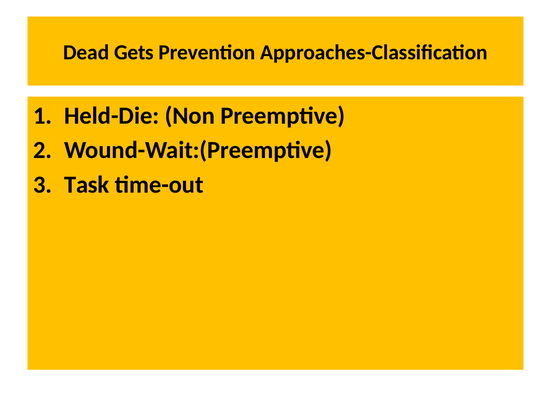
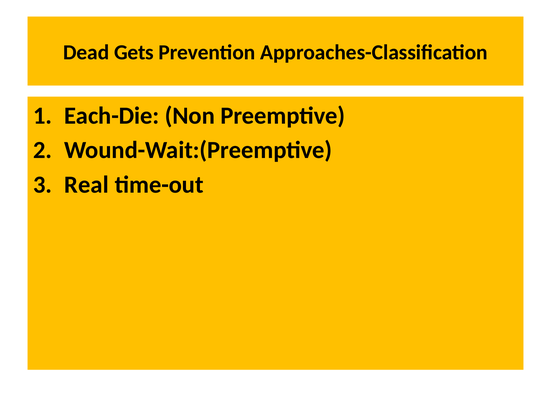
Held-Die: Held-Die -> Each-Die (112, 116)
Task: Task -> Real (86, 184)
